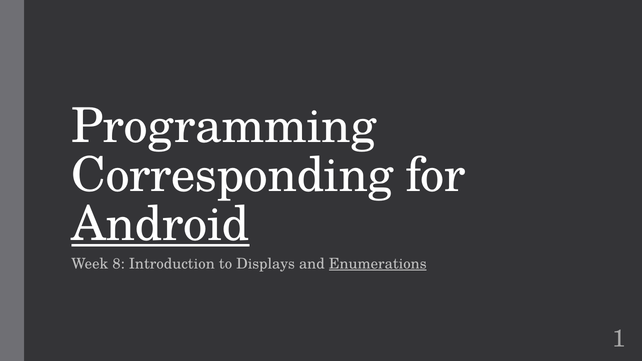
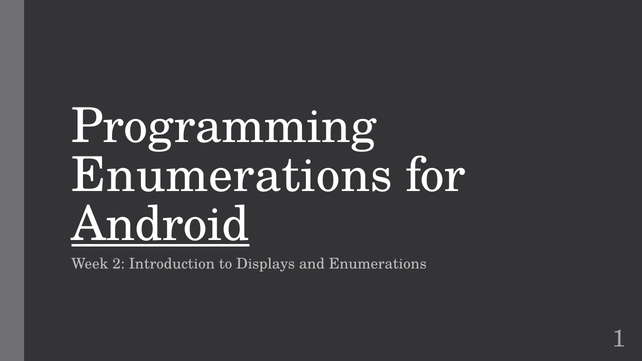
Corresponding: Corresponding -> Enumerations (232, 176)
8: 8 -> 2 (119, 264)
Enumerations underline: present -> none (378, 264)
